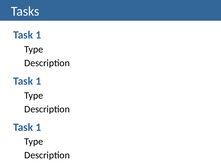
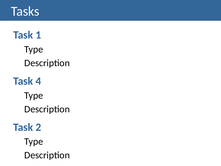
1: 1 -> 4 (38, 81)
1: 1 -> 2 (38, 127)
